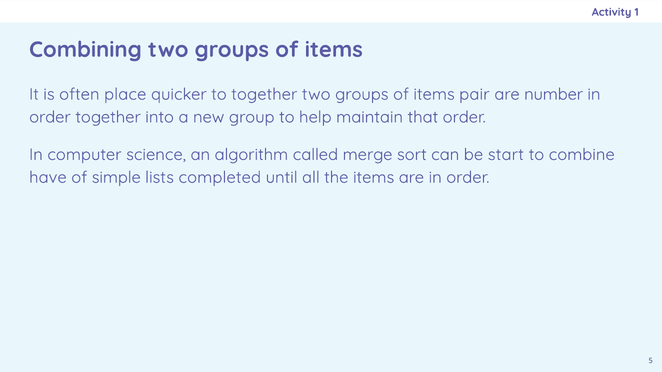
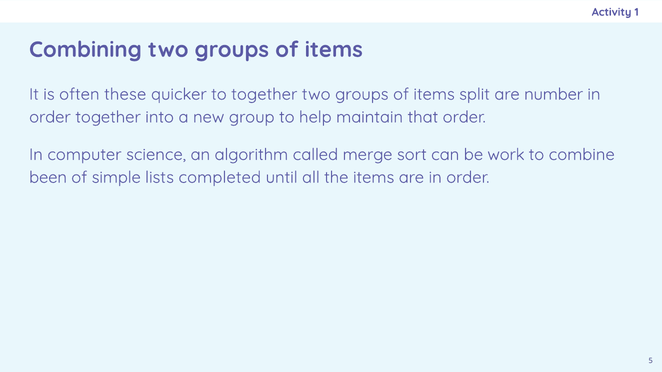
place: place -> these (125, 94)
pair: pair -> split (475, 94)
start: start -> work (506, 155)
have: have -> been (48, 178)
